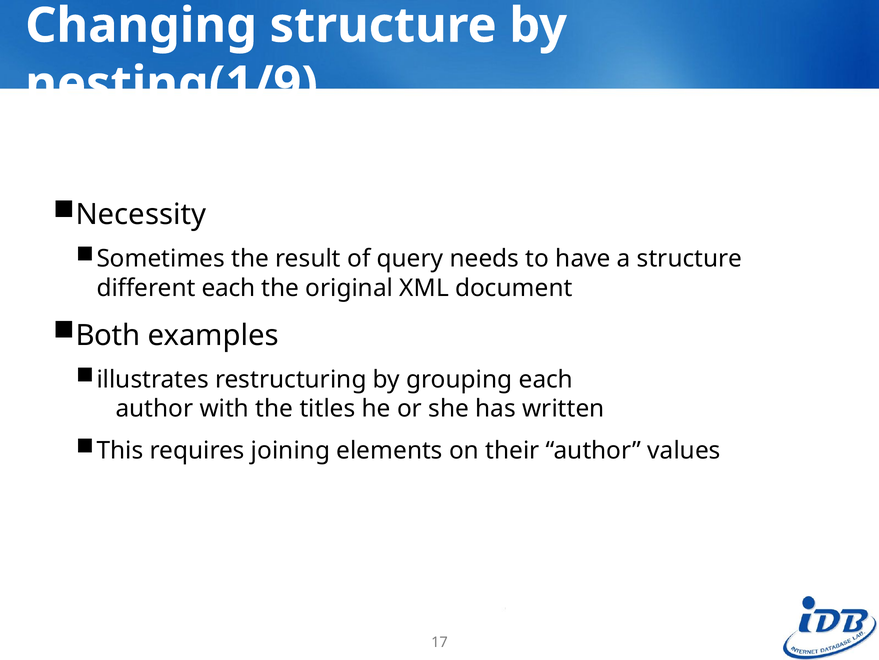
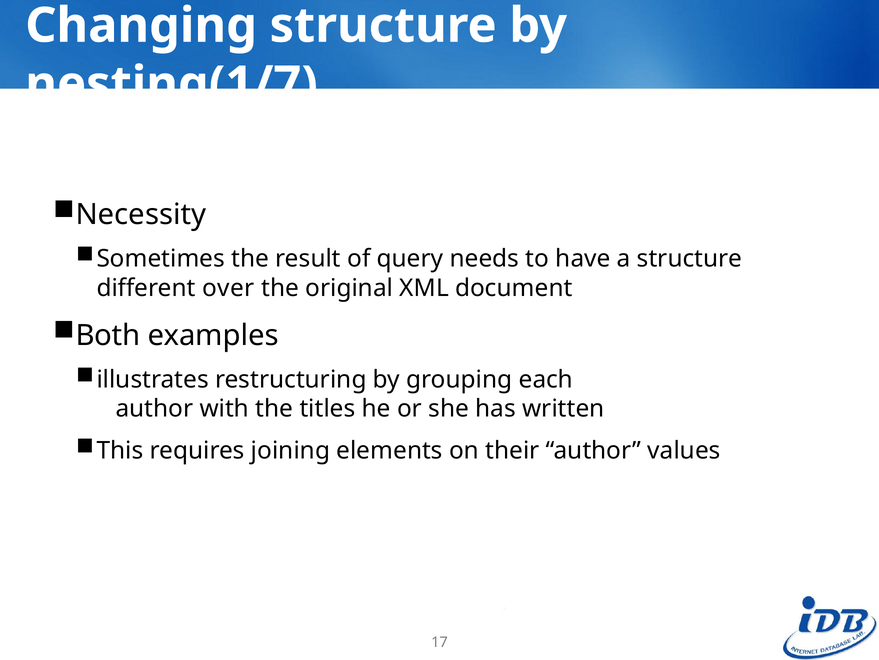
nesting(1/9: nesting(1/9 -> nesting(1/7 (172, 84)
different each: each -> over (228, 288)
